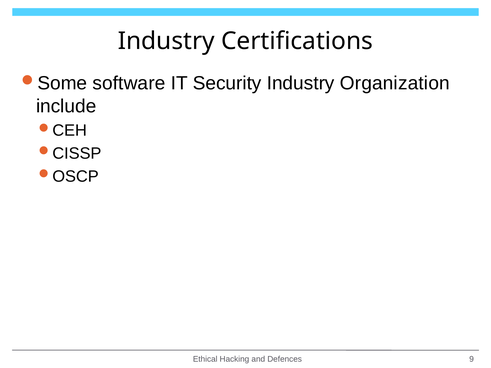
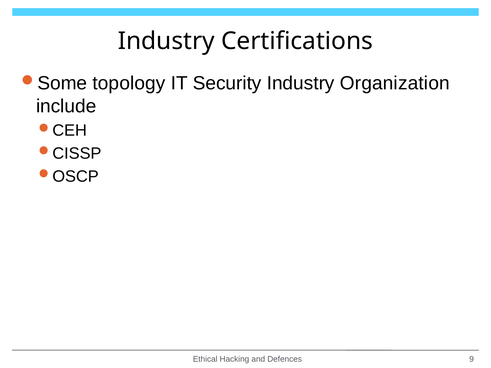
software: software -> topology (129, 83)
